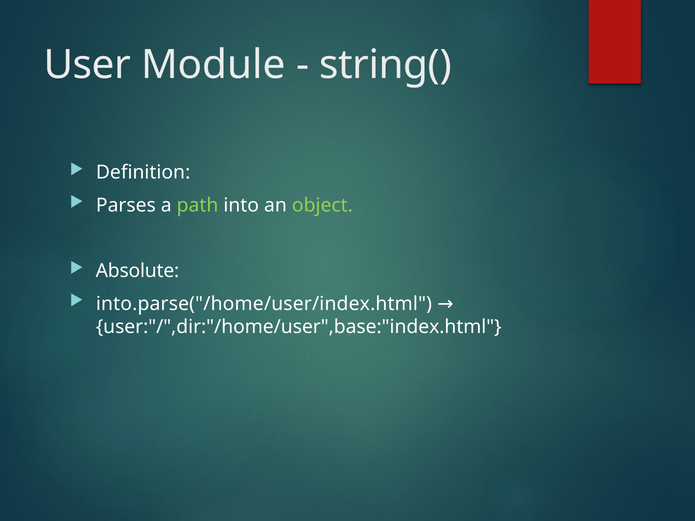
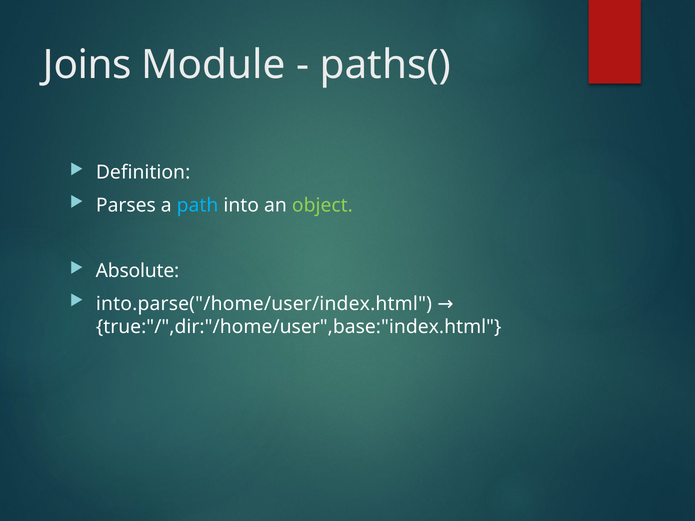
User: User -> Joins (87, 65)
string(: string( -> paths( (385, 65)
path colour: light green -> light blue (198, 205)
user:"/",dir:"/home/user",base:"index.html: user:"/",dir:"/home/user",base:"index.html -> true:"/",dir:"/home/user",base:"index.html (299, 327)
